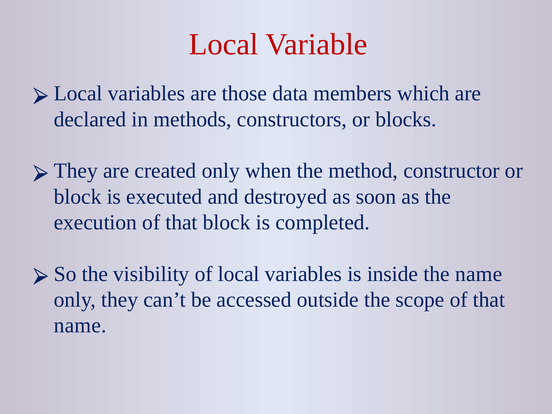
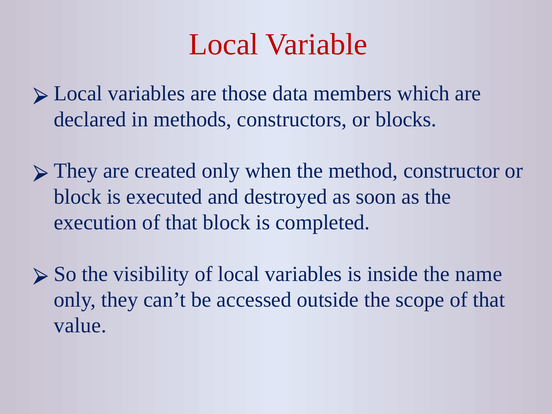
name: name -> value (80, 325)
